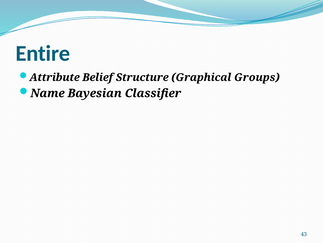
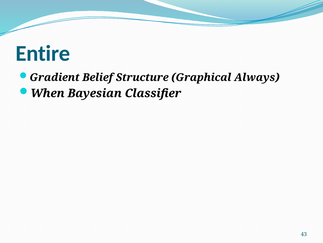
Attribute: Attribute -> Gradient (55, 77)
Groups: Groups -> Always (257, 77)
Name: Name -> When (47, 93)
